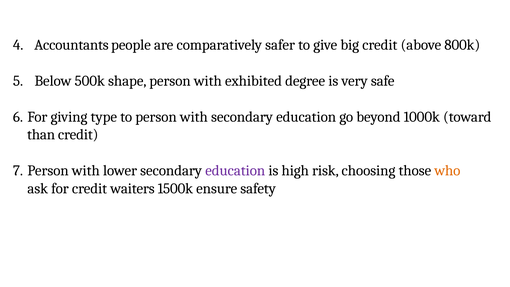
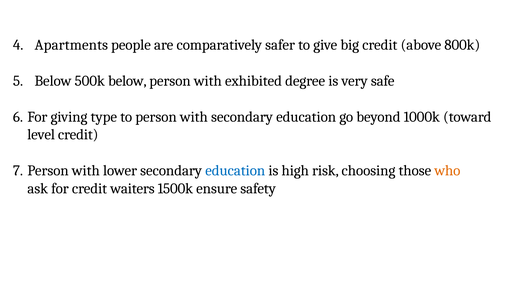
Accountants: Accountants -> Apartments (71, 45)
500k shape: shape -> below (127, 81)
than: than -> level (41, 135)
education colour: purple -> blue (235, 171)
